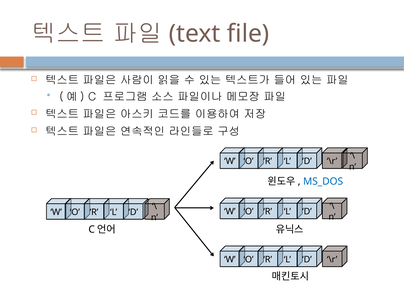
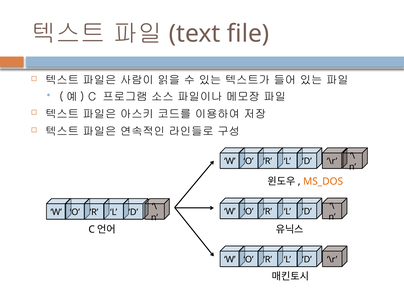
MS_DOS colour: blue -> orange (323, 182)
